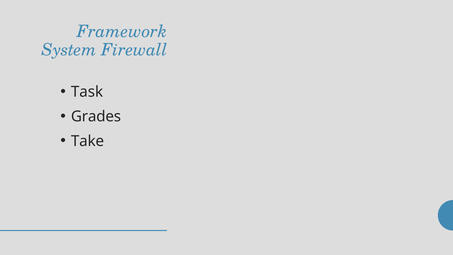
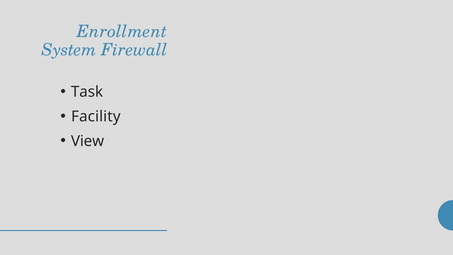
Framework: Framework -> Enrollment (122, 32)
Grades: Grades -> Facility (96, 116)
Take: Take -> View (87, 141)
